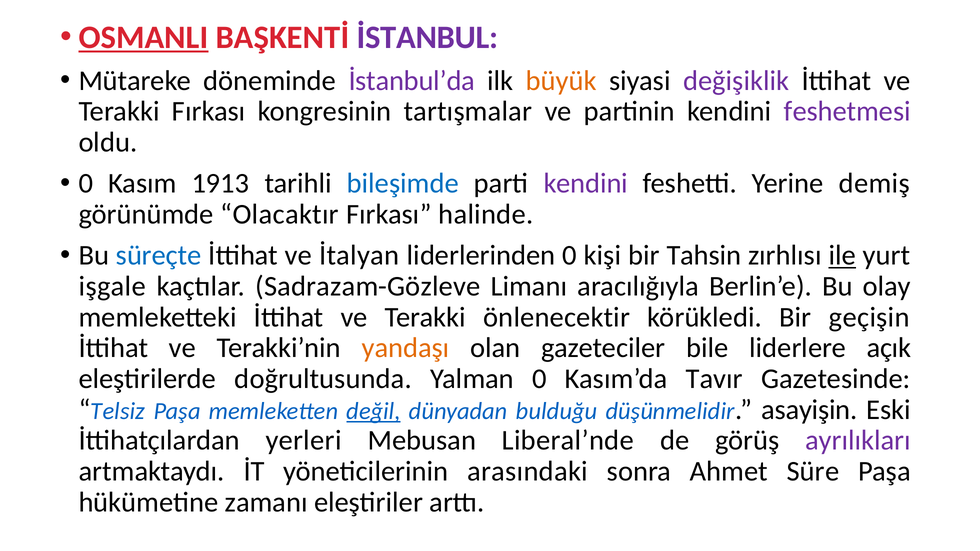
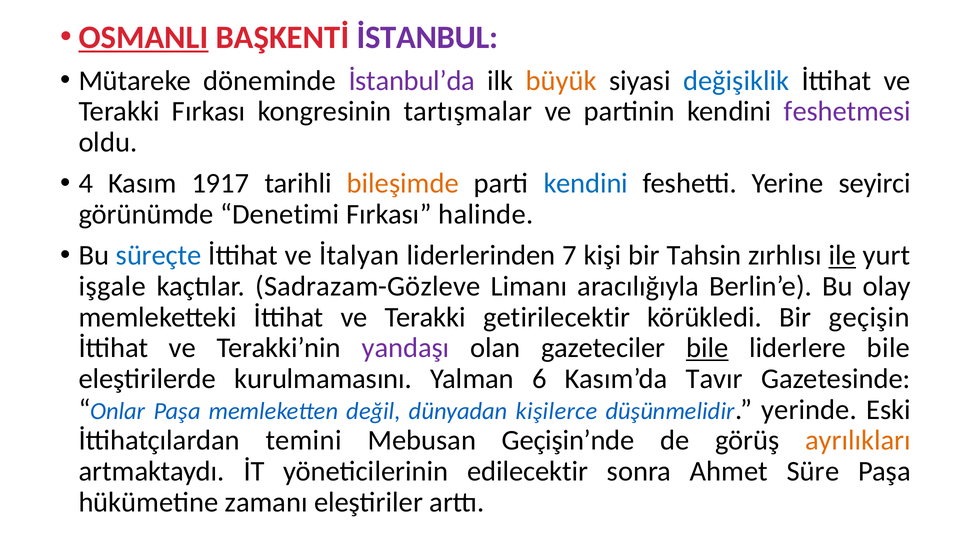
değişiklik colour: purple -> blue (736, 81)
0: 0 -> 4 (86, 184)
1913: 1913 -> 1917 (220, 184)
bileşimde colour: blue -> orange (403, 184)
kendini colour: purple -> blue (586, 184)
demiş: demiş -> seyirci (875, 184)
Olacaktır: Olacaktır -> Denetimi (280, 214)
liderlerinden 0: 0 -> 7 (570, 255)
önlenecektir: önlenecektir -> getirilecektir (557, 317)
yandaşı colour: orange -> purple (406, 348)
bile underline: none -> present (707, 348)
liderlere açık: açık -> bile (889, 348)
doğrultusunda: doğrultusunda -> kurulmamasını (323, 379)
Yalman 0: 0 -> 6 (539, 379)
Telsiz: Telsiz -> Onlar (118, 411)
değil underline: present -> none (374, 411)
bulduğu: bulduğu -> kişilerce (557, 411)
asayişin: asayişin -> yerinde (809, 410)
yerleri: yerleri -> temini (304, 441)
Liberal’nde: Liberal’nde -> Geçişin’nde (568, 441)
ayrılıkları colour: purple -> orange (858, 441)
arasındaki: arasındaki -> edilecektir (528, 472)
